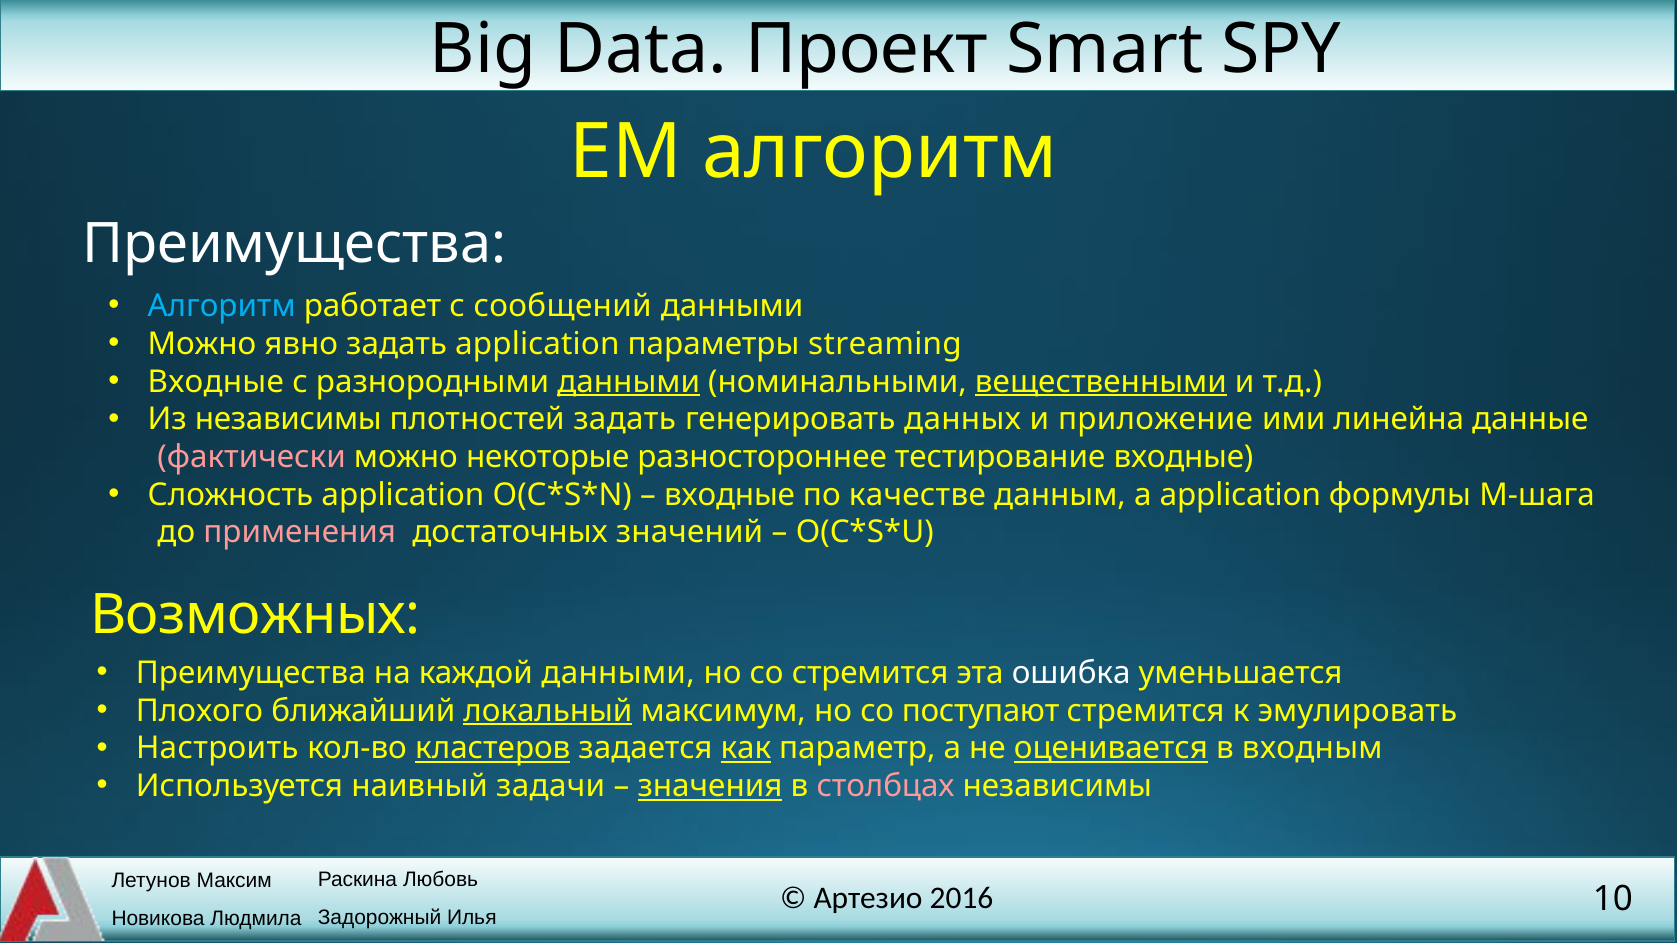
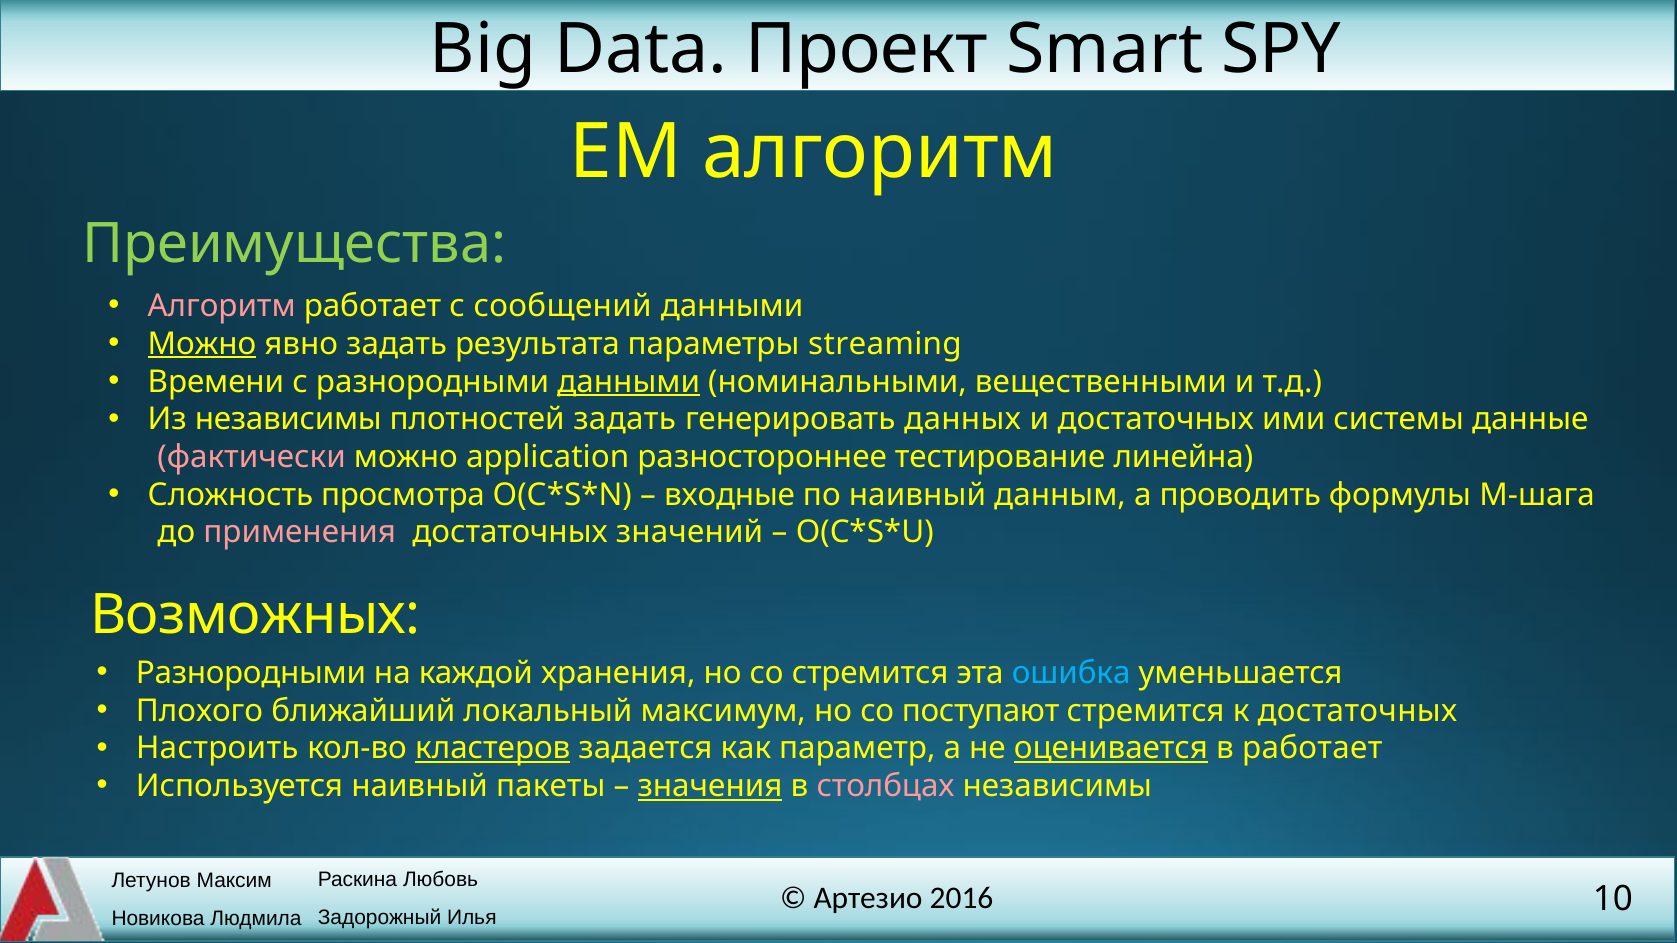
Преимущества colour: white -> light green (294, 244)
Алгоритм colour: light blue -> pink (222, 306)
Можно underline: none -> present (202, 344)
задать application: application -> результата (538, 344)
Входные: Входные -> Времени (216, 382)
вещественными underline: present -> none (1101, 382)
и приложение: приложение -> достаточных (1156, 419)
линейна: линейна -> системы (1399, 419)
некоторые: некоторые -> application (548, 457)
тестирование входные: входные -> линейна (1183, 457)
Сложность application: application -> просмотра (403, 495)
по качестве: качестве -> наивный (917, 495)
а application: application -> проводить (1240, 495)
Преимущества: Преимущества -> Разнородными (251, 673)
каждой данными: данными -> хранения (618, 673)
ошибка colour: white -> light blue (1071, 673)
локальный underline: present -> none (548, 711)
к эмулировать: эмулировать -> достаточных (1357, 711)
как underline: present -> none (746, 749)
в входным: входным -> работает (1312, 749)
задачи: задачи -> пакеты (551, 787)
